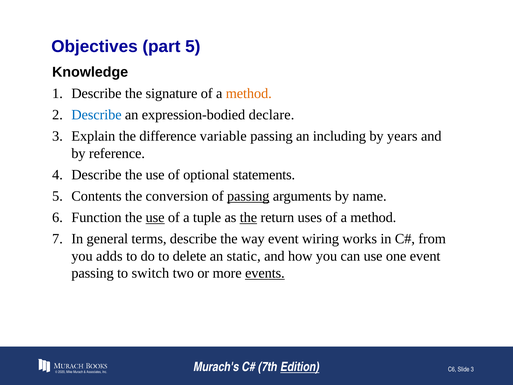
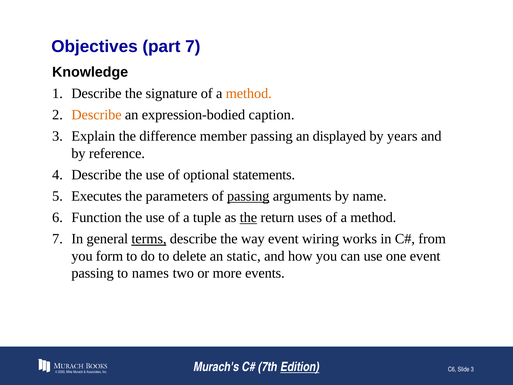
part 5: 5 -> 7 (193, 47)
Describe colour: blue -> orange (96, 115)
declare: declare -> caption (272, 115)
variable: variable -> member (223, 136)
including: including -> displayed (339, 136)
Contents: Contents -> Executes (97, 196)
conversion: conversion -> parameters (177, 196)
use underline: present -> none (155, 217)
terms underline: none -> present (149, 239)
adds: adds -> form (109, 256)
switch: switch -> names (150, 273)
events underline: present -> none (265, 273)
